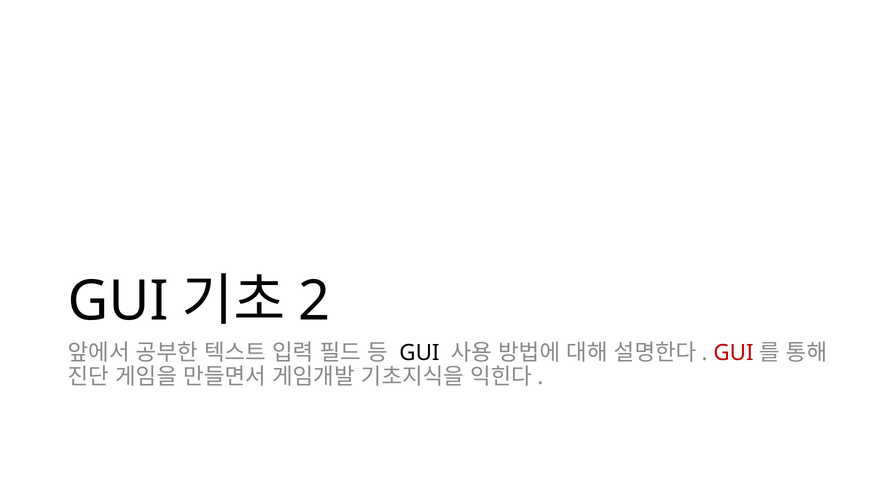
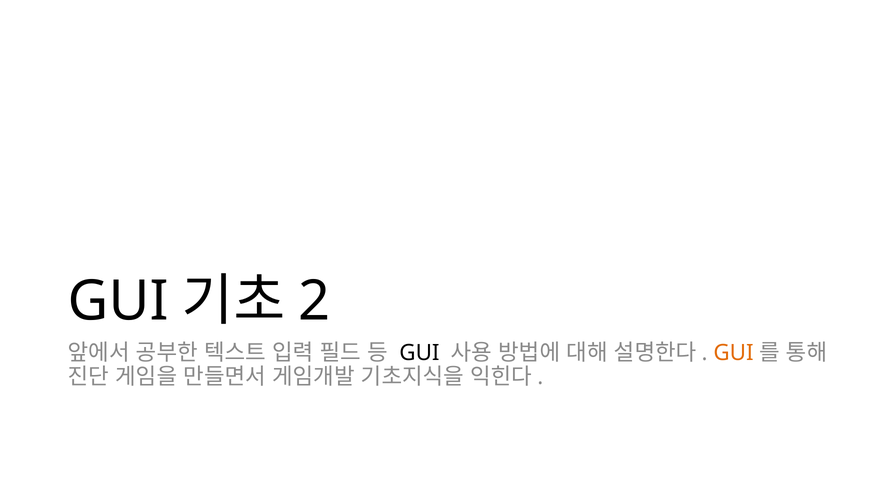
GUI colour: red -> orange (734, 353)
